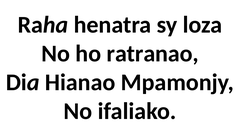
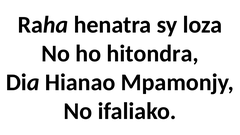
ratranao: ratranao -> hitondra (153, 54)
